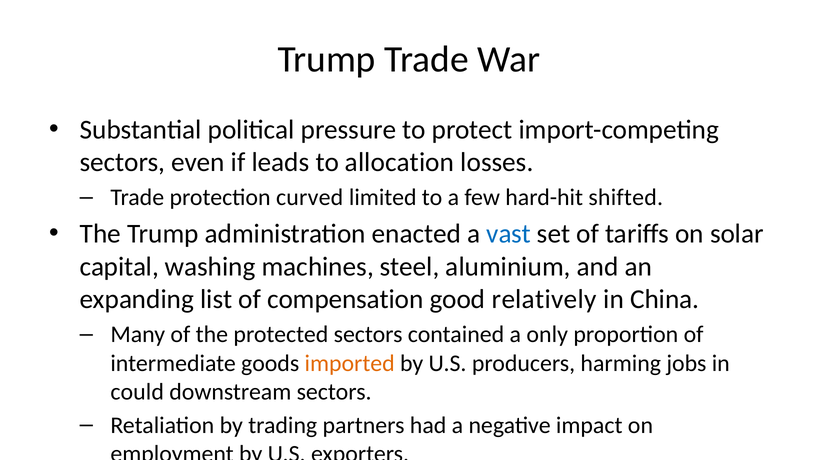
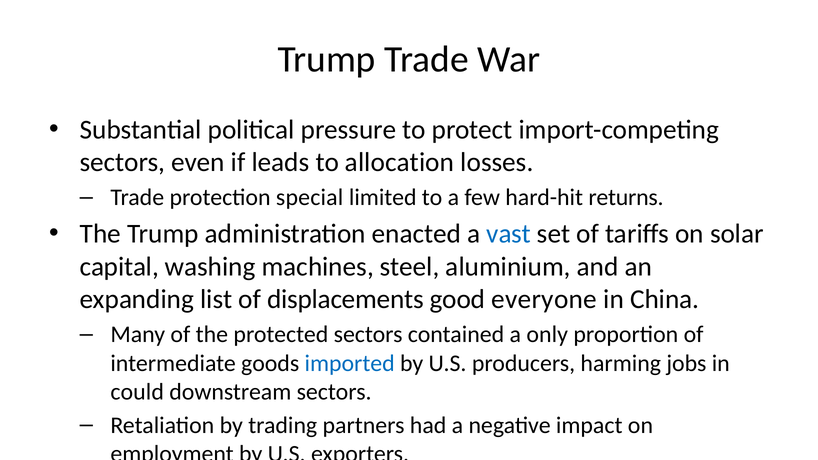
curved: curved -> special (310, 198)
shifted: shifted -> returns (626, 198)
compensation: compensation -> displacements (345, 299)
relatively: relatively -> everyone (544, 299)
imported colour: orange -> blue (350, 363)
